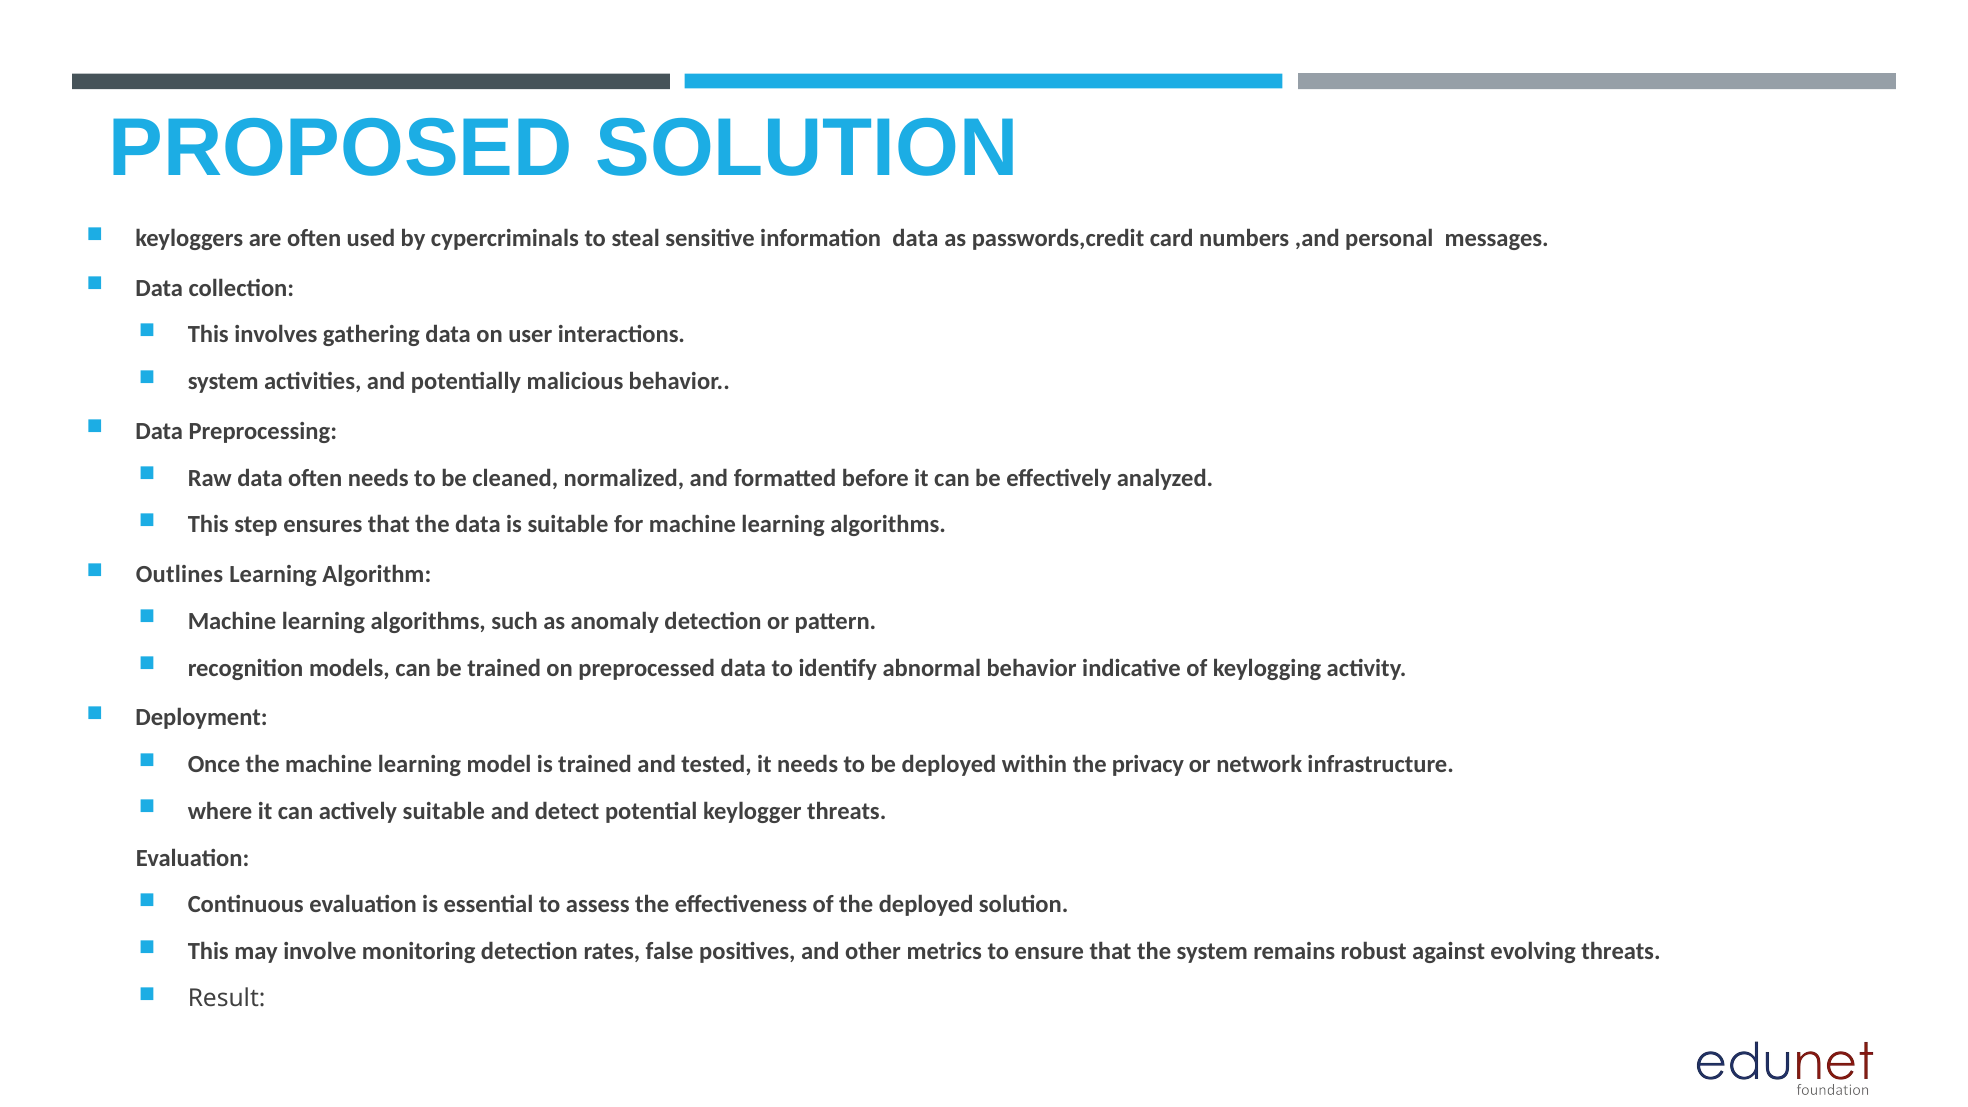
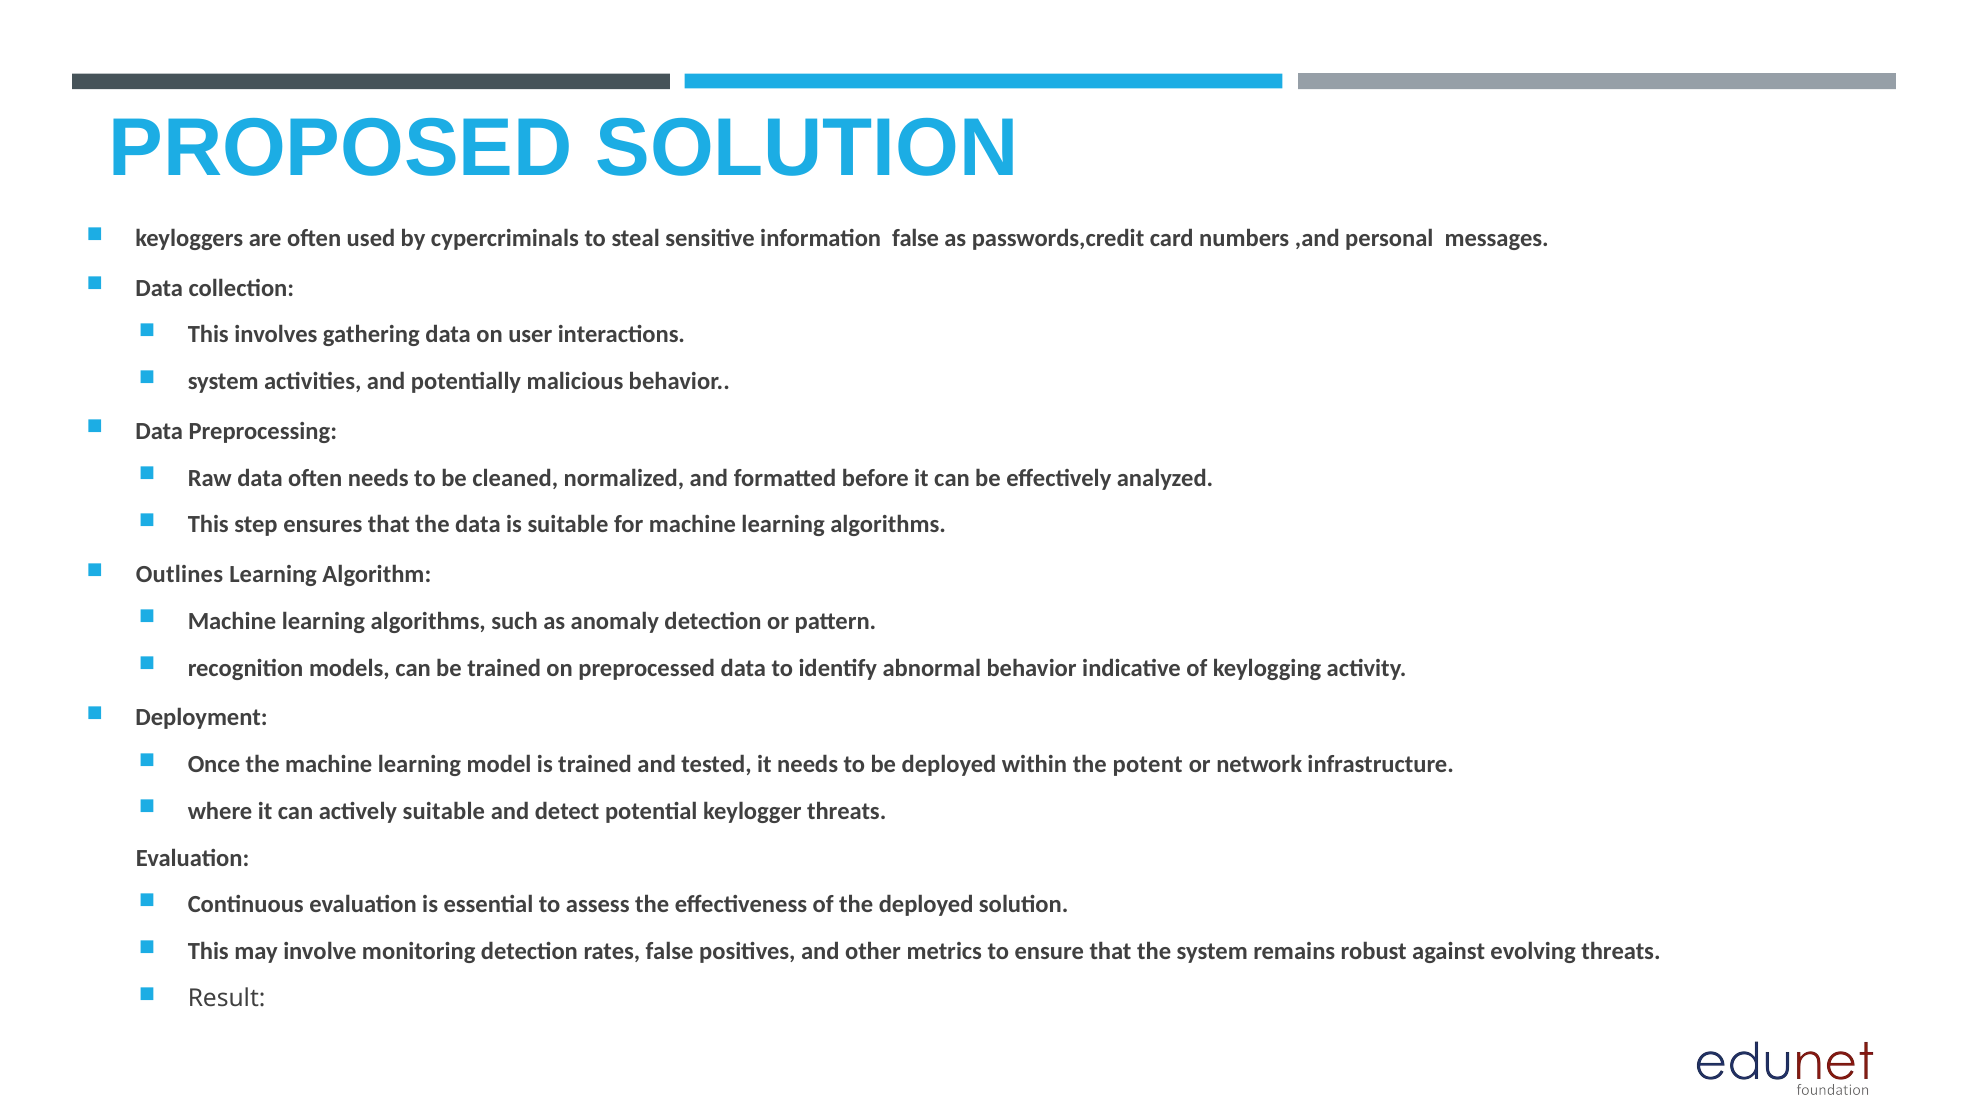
information data: data -> false (916, 238)
privacy: privacy -> potent (1148, 765)
